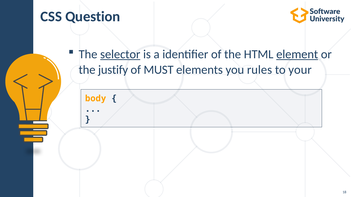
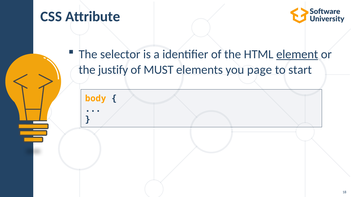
Question: Question -> Attribute (93, 17)
selector underline: present -> none (120, 54)
rules: rules -> page (259, 70)
your: your -> start (300, 70)
